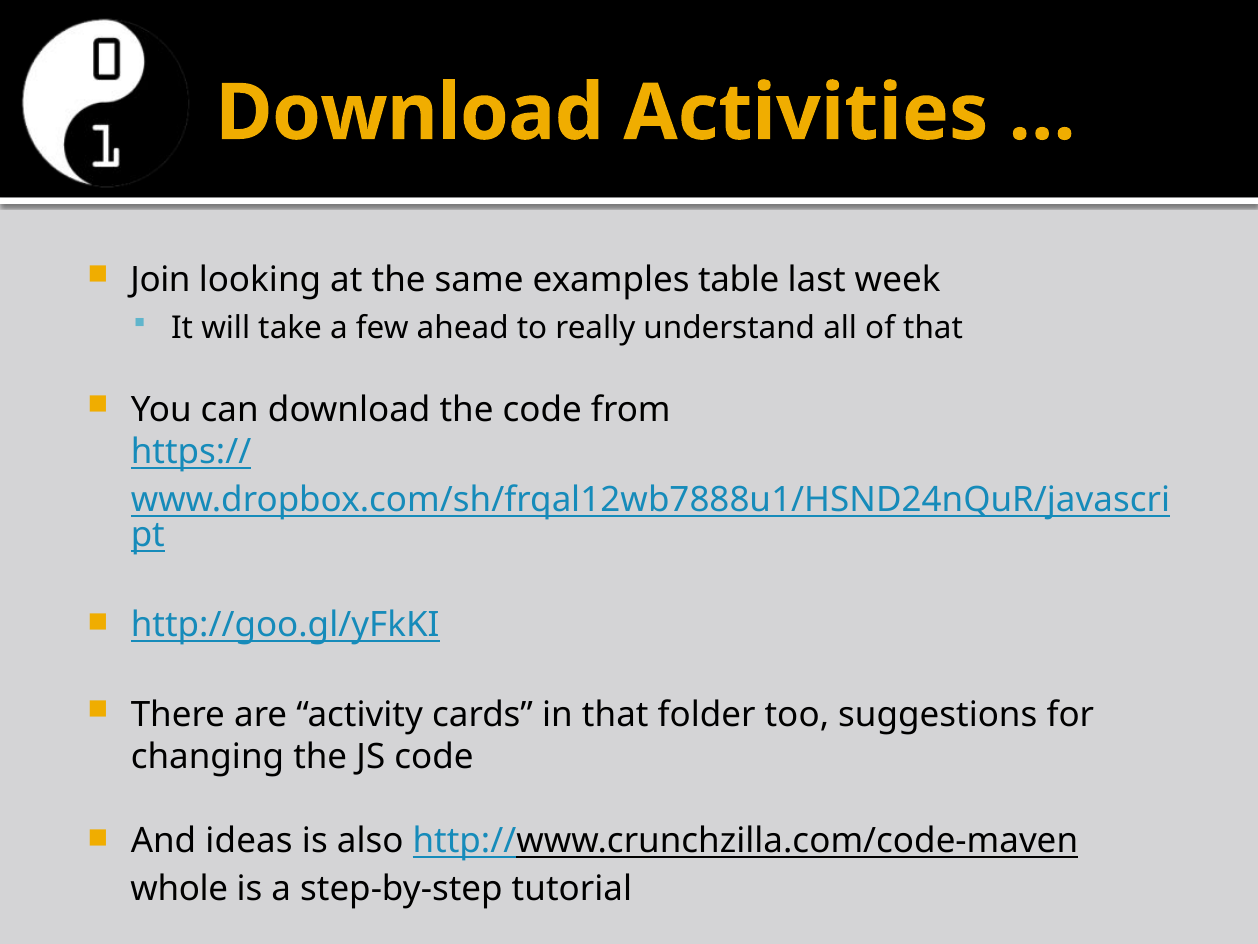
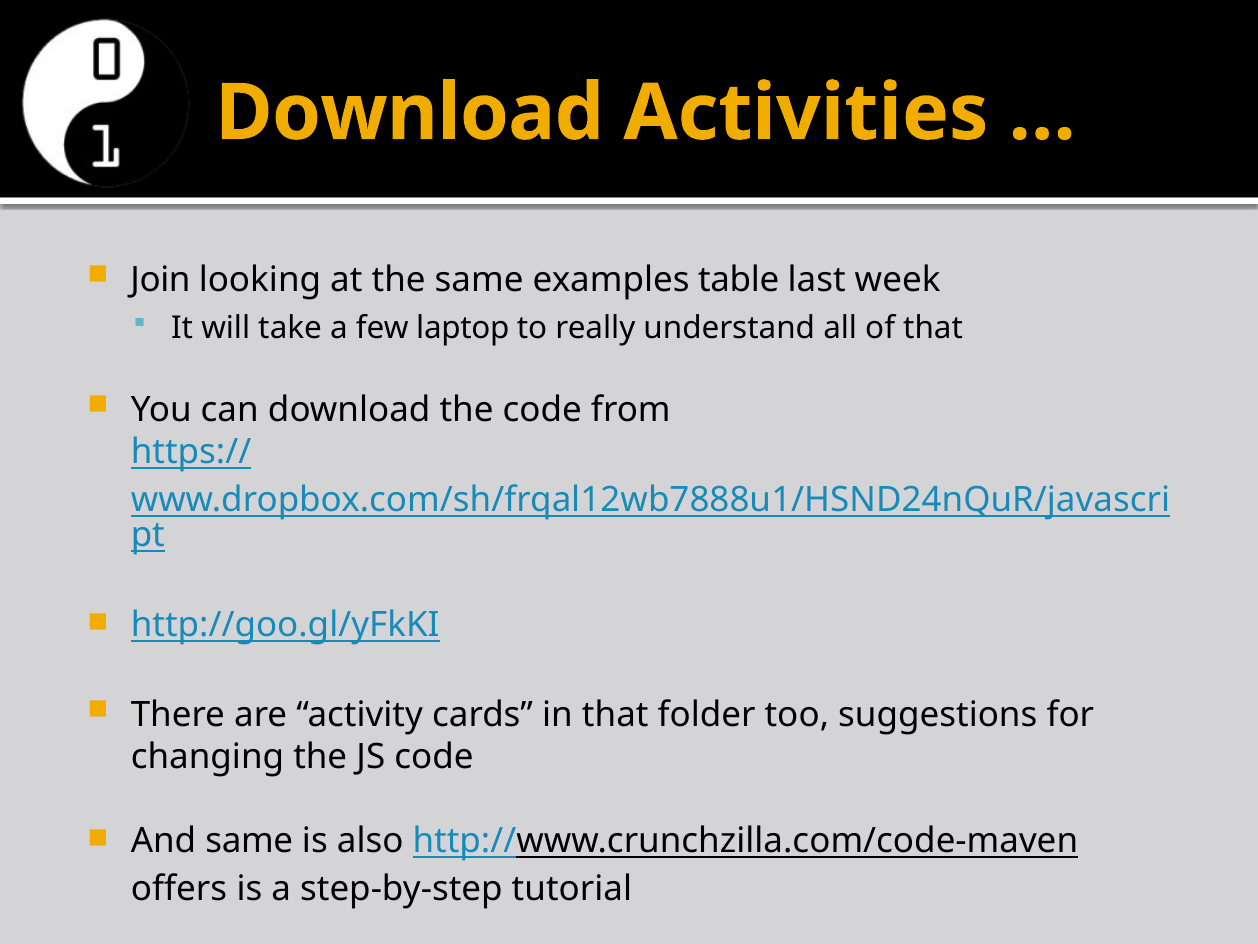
ahead: ahead -> laptop (463, 328)
And ideas: ideas -> same (249, 840)
whole: whole -> offers (179, 888)
